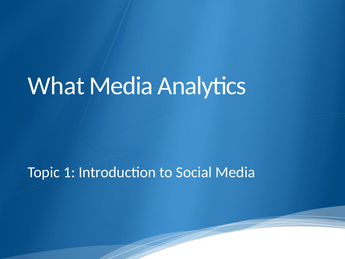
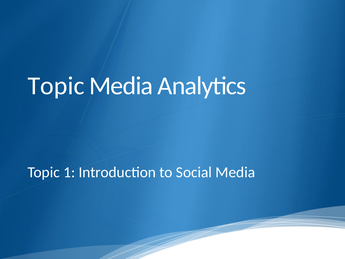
What: What -> Topic (56, 86)
